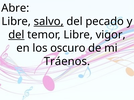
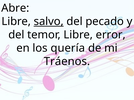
del underline: present -> none (16, 35)
vigor: vigor -> error (111, 35)
oscuro: oscuro -> quería (68, 48)
